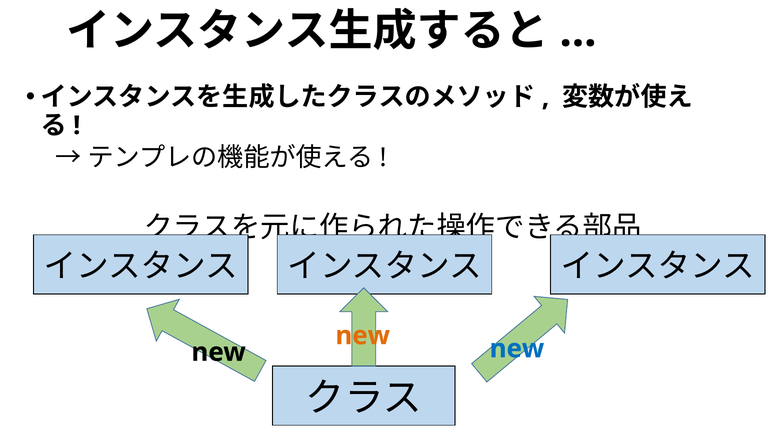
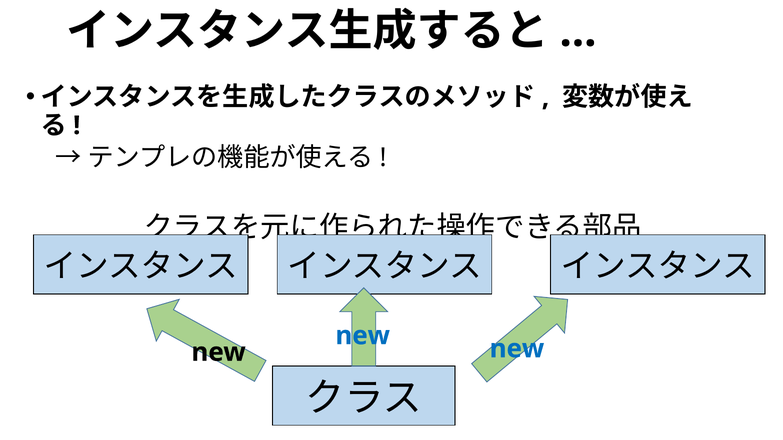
new colour: orange -> blue (363, 336)
